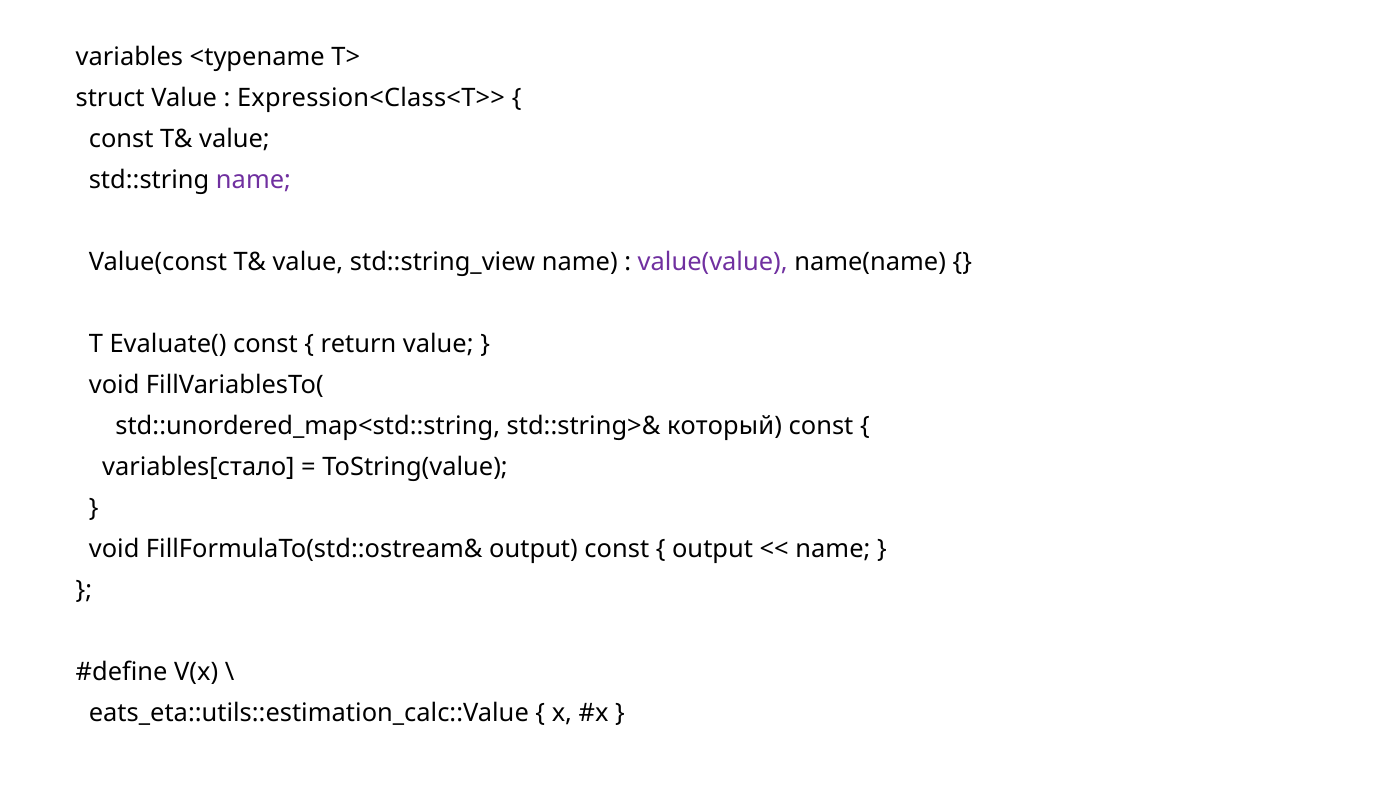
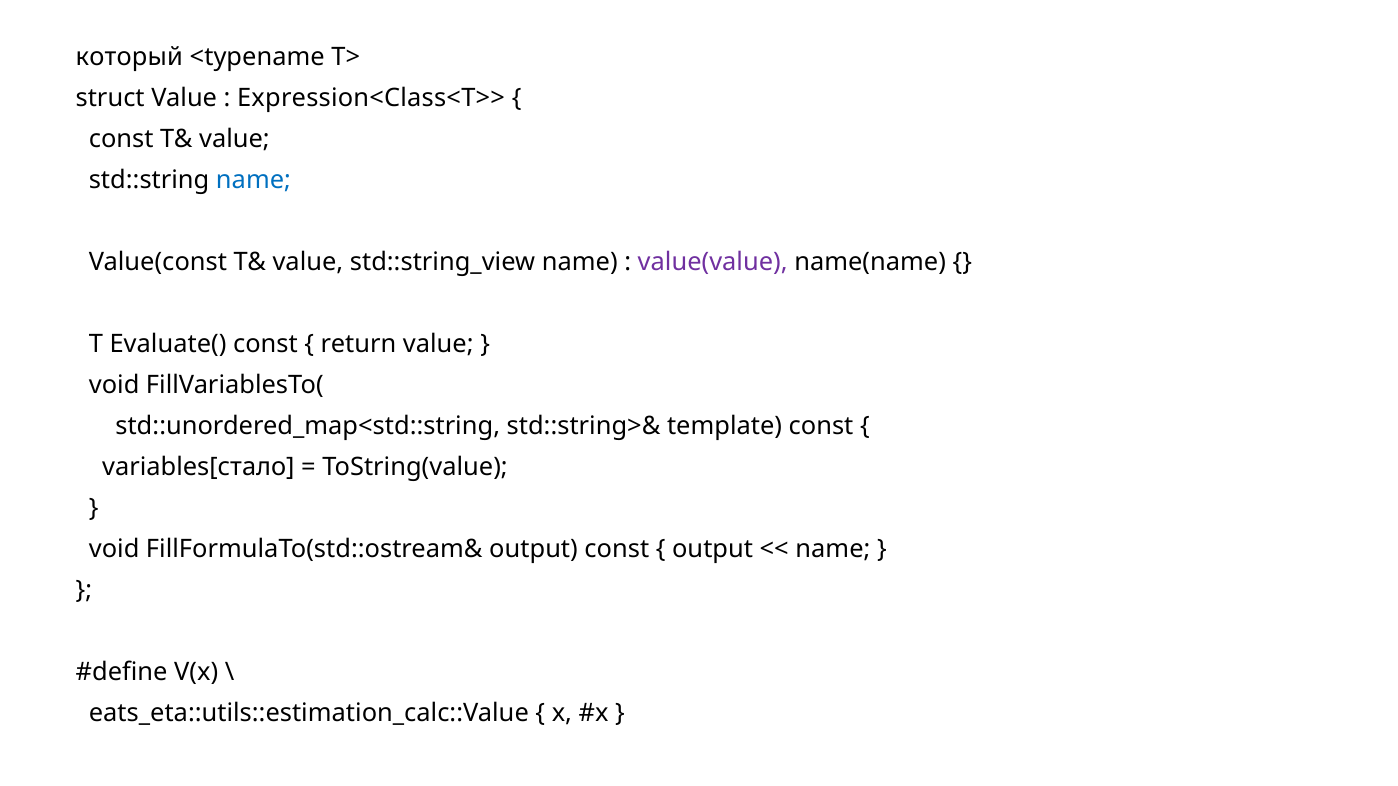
variables: variables -> который (129, 57)
name colour: purple -> blue (253, 180)
который: который -> template (725, 426)
